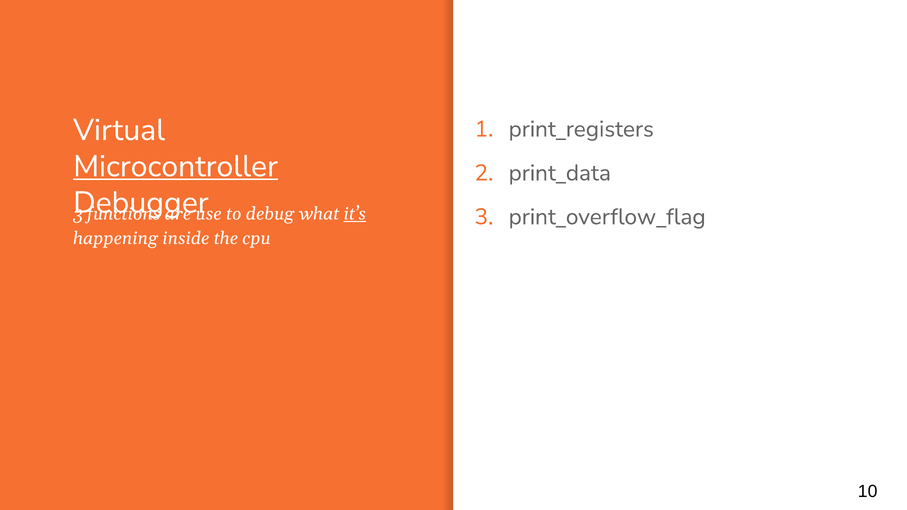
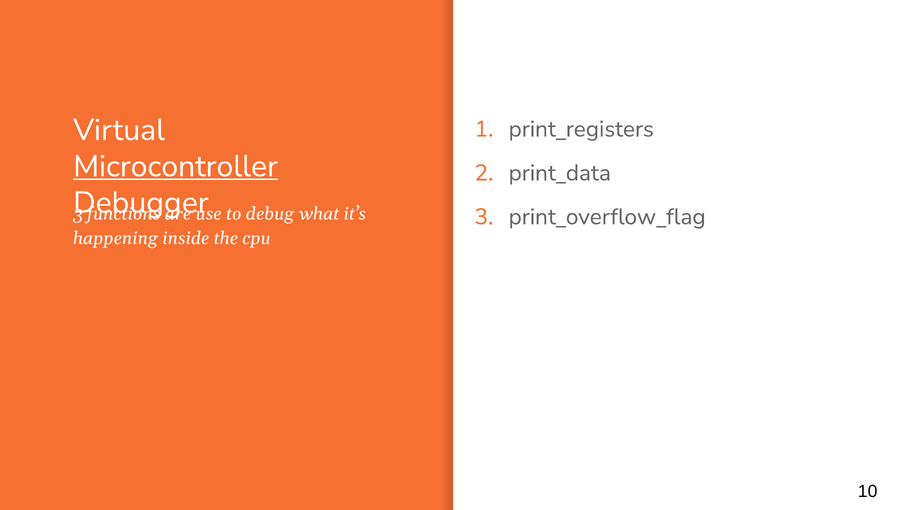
it’s underline: present -> none (355, 214)
